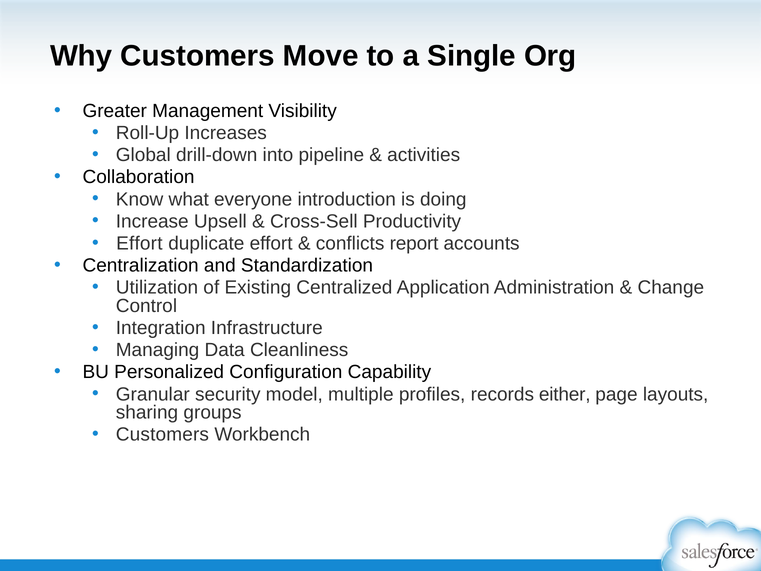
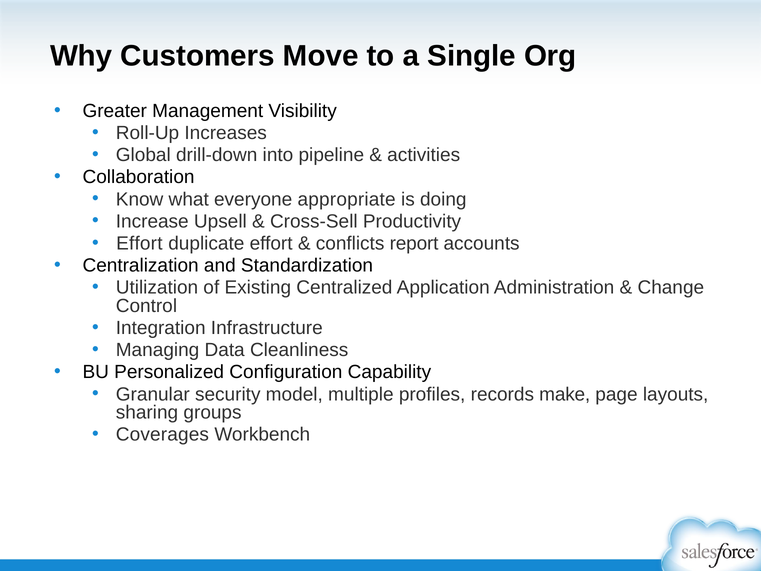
introduction: introduction -> appropriate (347, 199)
either: either -> make (565, 394)
Customers: Customers -> Coverages (162, 434)
